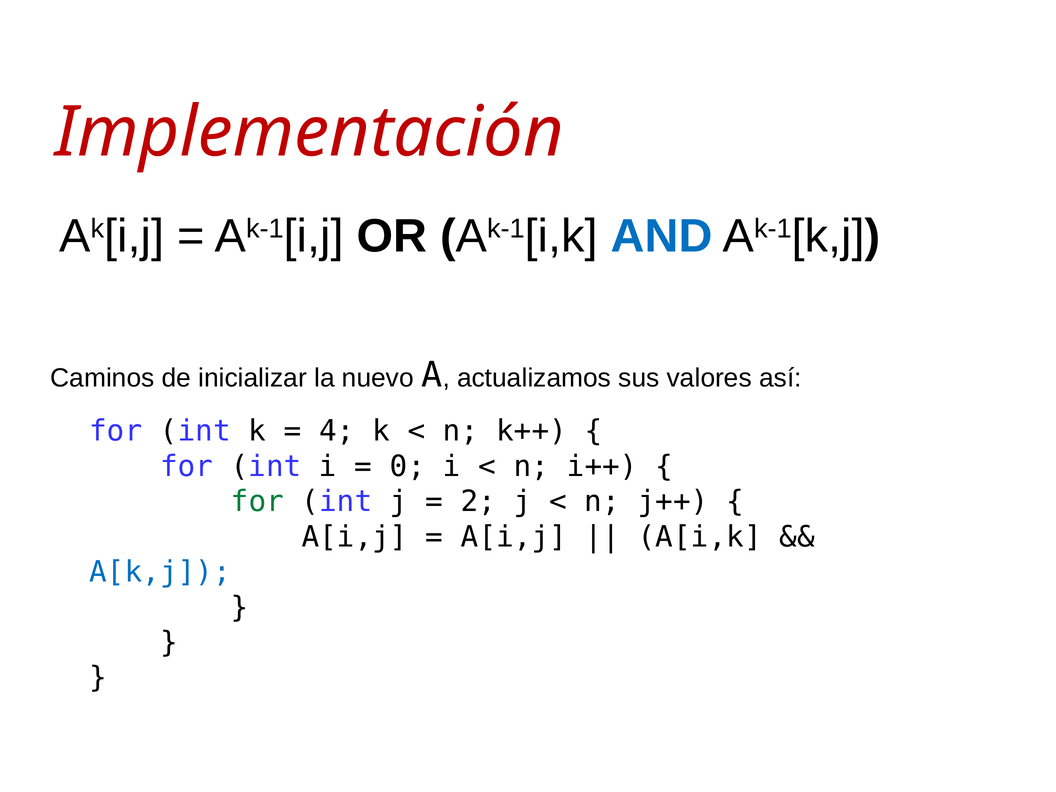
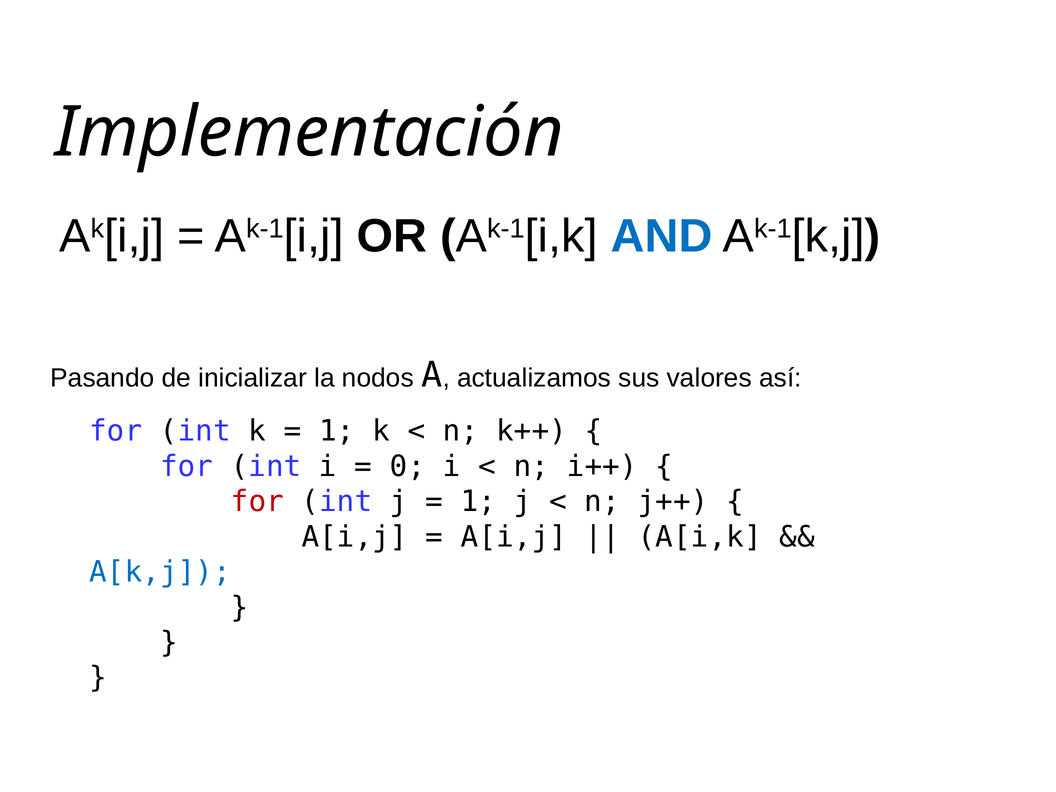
Implementación colour: red -> black (309, 133)
Caminos: Caminos -> Pasando (102, 378)
nuevo: nuevo -> nodos (378, 378)
4: 4 -> 1 (337, 431)
for colour: green -> red (257, 502)
2: 2 -> 1 (478, 502)
